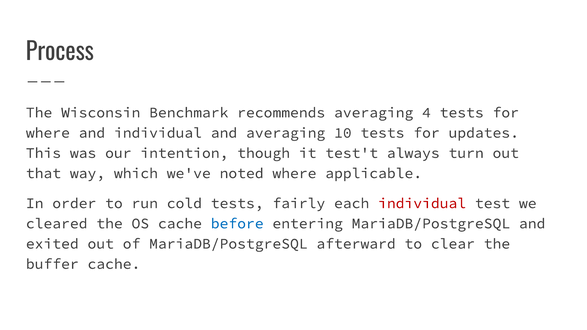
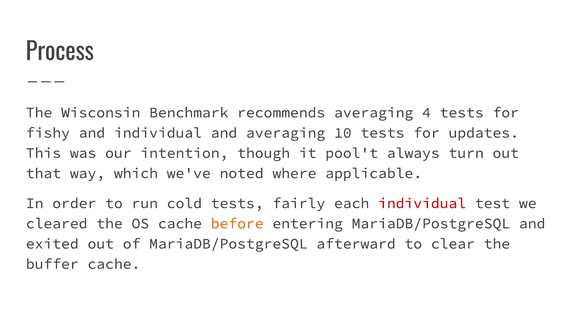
where: where -> fishy (48, 133)
test't: test't -> pool't (352, 153)
before colour: blue -> orange (237, 224)
